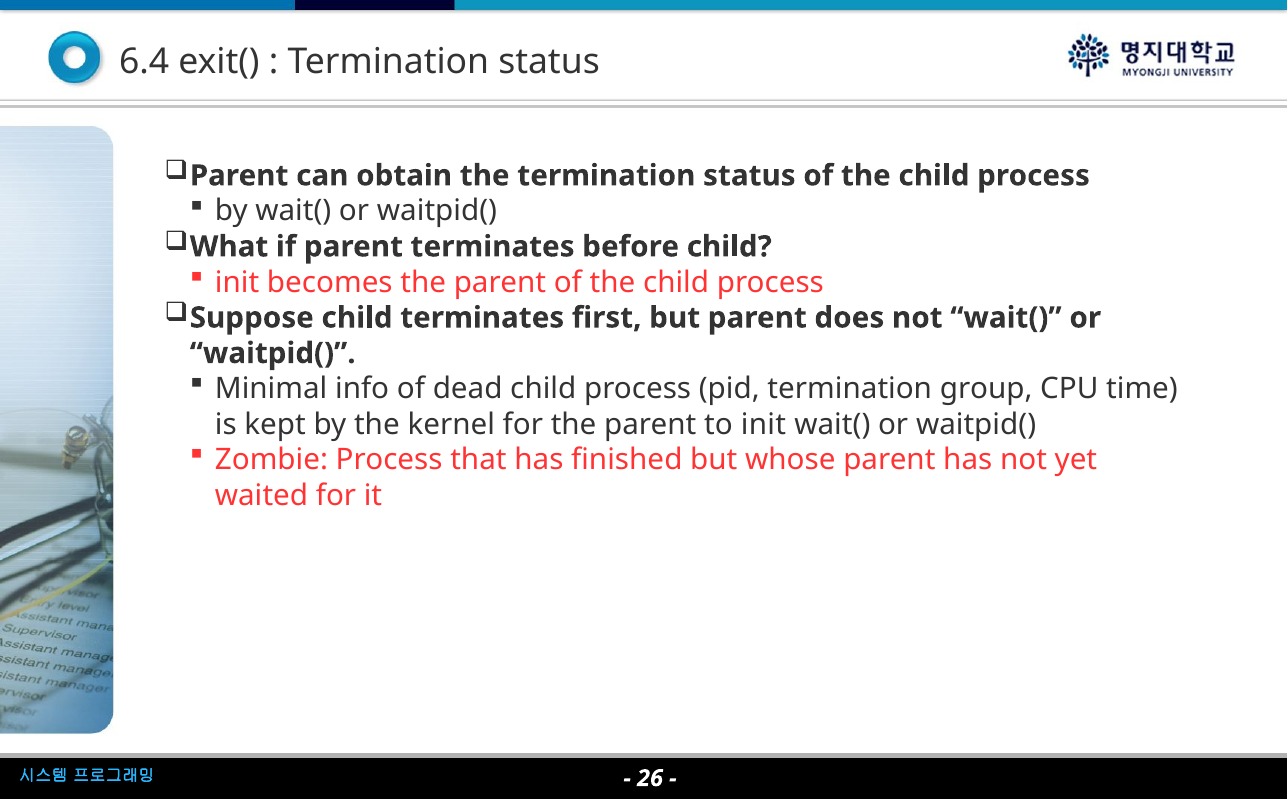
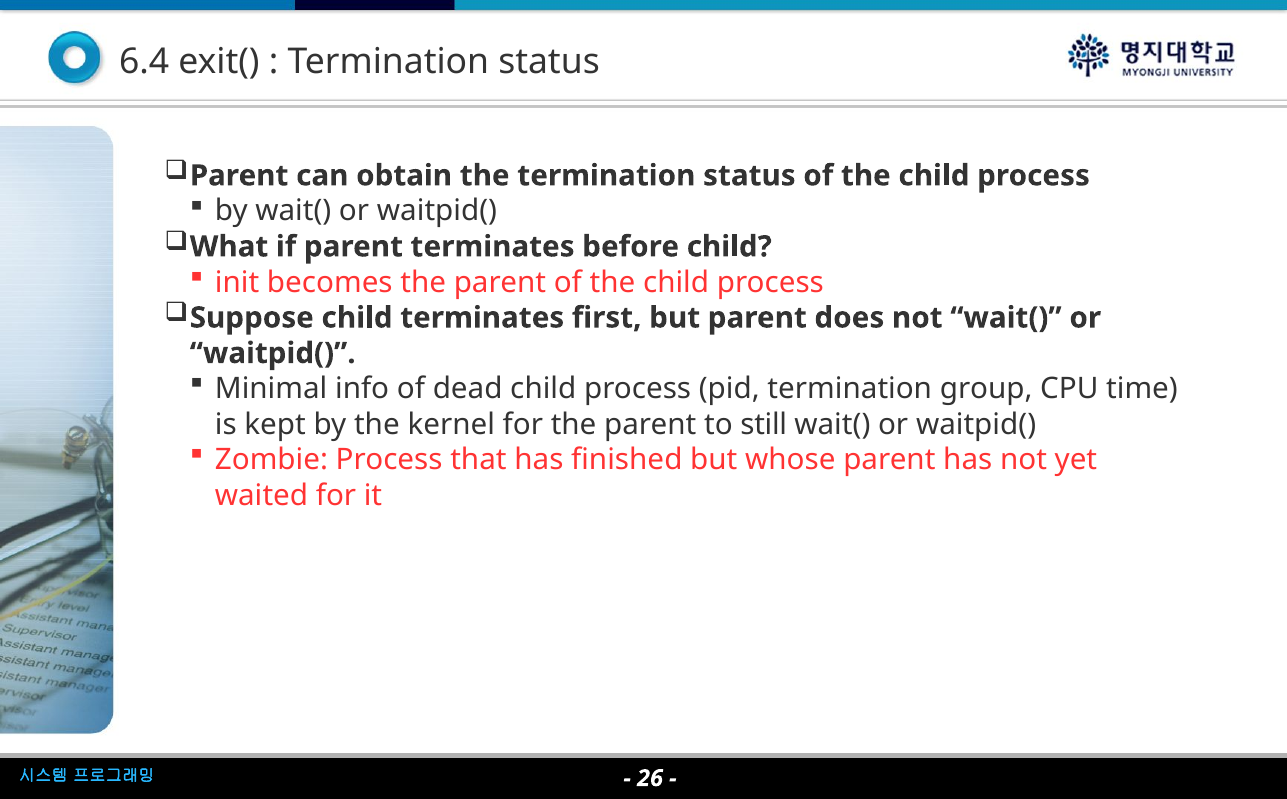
to init: init -> still (764, 424)
